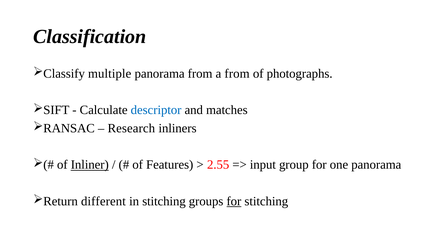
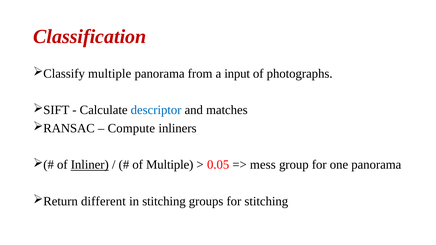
Classification colour: black -> red (90, 37)
a from: from -> input (237, 74)
Research: Research -> Compute (131, 128)
of Features: Features -> Multiple (170, 165)
2.55: 2.55 -> 0.05 (218, 165)
input: input -> mess (263, 165)
for underline: present -> none (234, 201)
